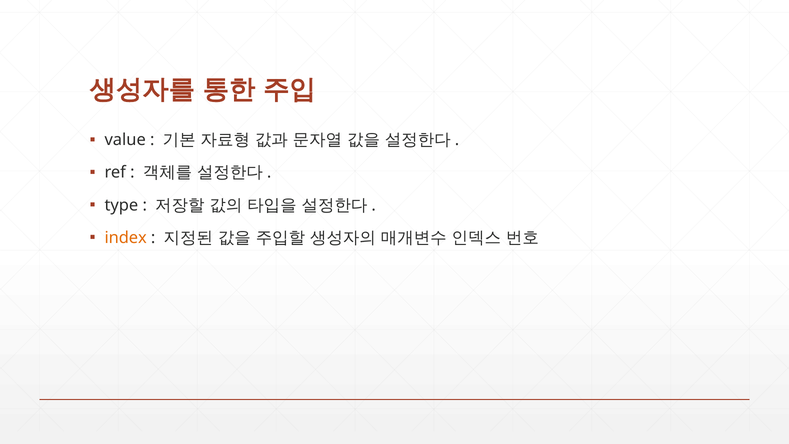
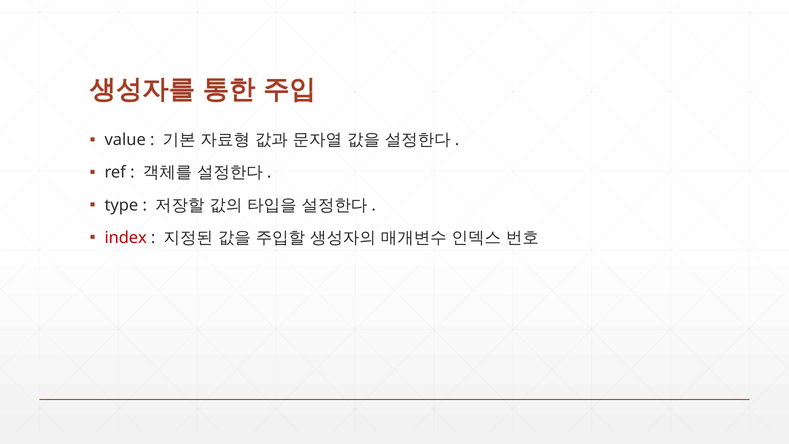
index colour: orange -> red (126, 238)
